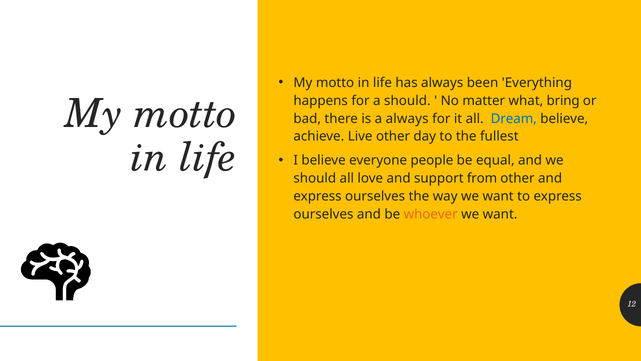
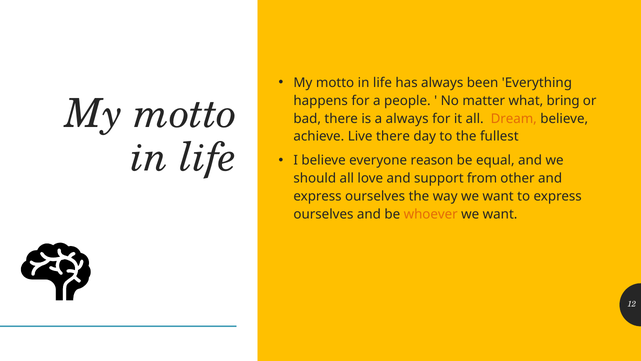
a should: should -> people (407, 101)
Dream colour: blue -> orange (514, 118)
Live other: other -> there (393, 136)
people: people -> reason (432, 160)
